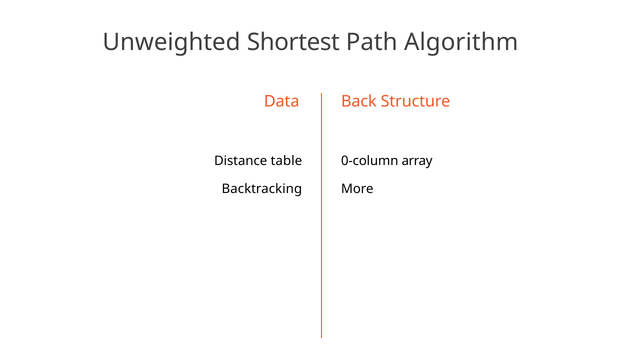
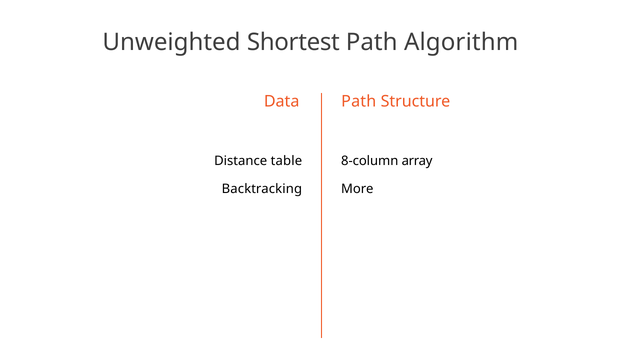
Data Back: Back -> Path (359, 101)
0-column: 0-column -> 8-column (370, 161)
